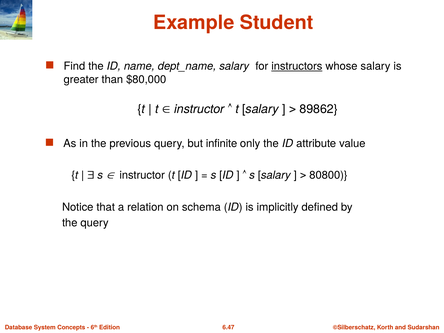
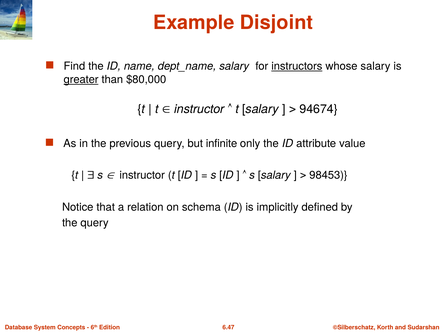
Student: Student -> Disjoint (277, 23)
greater underline: none -> present (81, 80)
89862: 89862 -> 94674 (319, 109)
80800: 80800 -> 98453 (328, 175)
